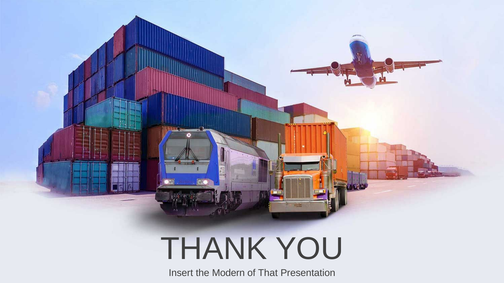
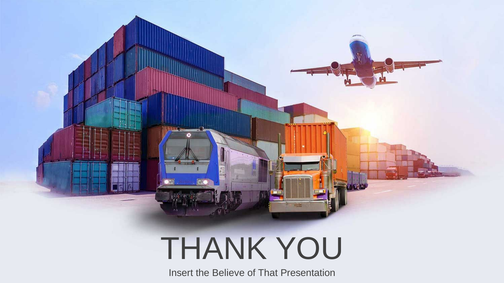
Modern: Modern -> Believe (228, 273)
